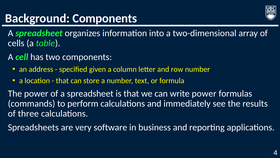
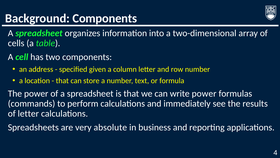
of three: three -> letter (28, 113)
software: software -> absolute (110, 127)
